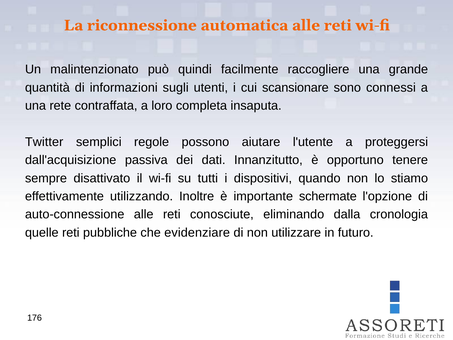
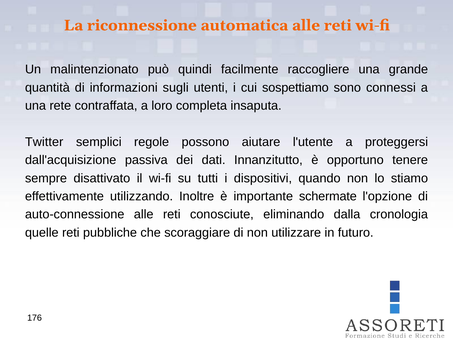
scansionare: scansionare -> sospettiamo (295, 87)
evidenziare: evidenziare -> scoraggiare (197, 232)
